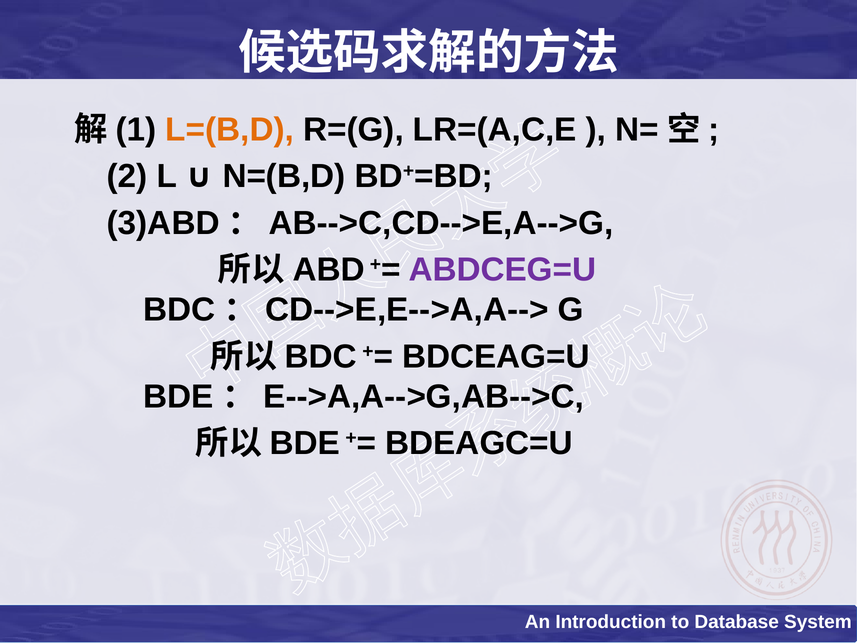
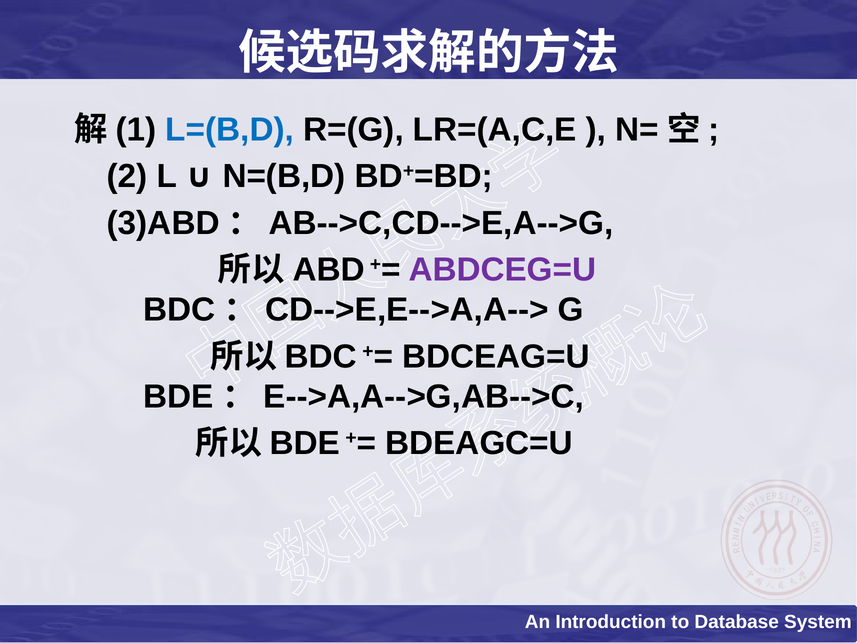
L=(B,D colour: orange -> blue (230, 130)
